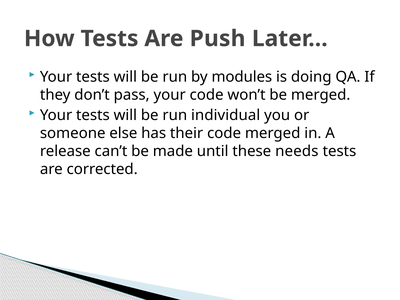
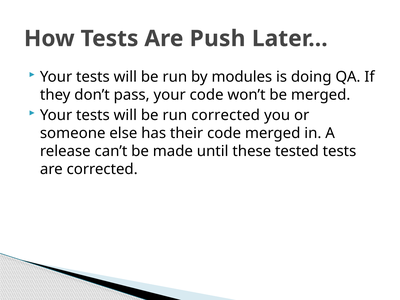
run individual: individual -> corrected (226, 115)
needs: needs -> tested (297, 151)
